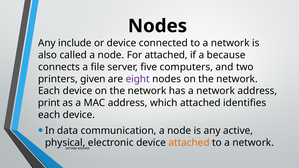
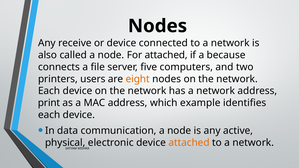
include: include -> receive (75, 43)
given: given -> users (93, 79)
eight colour: purple -> orange (138, 79)
which attached: attached -> example (200, 103)
